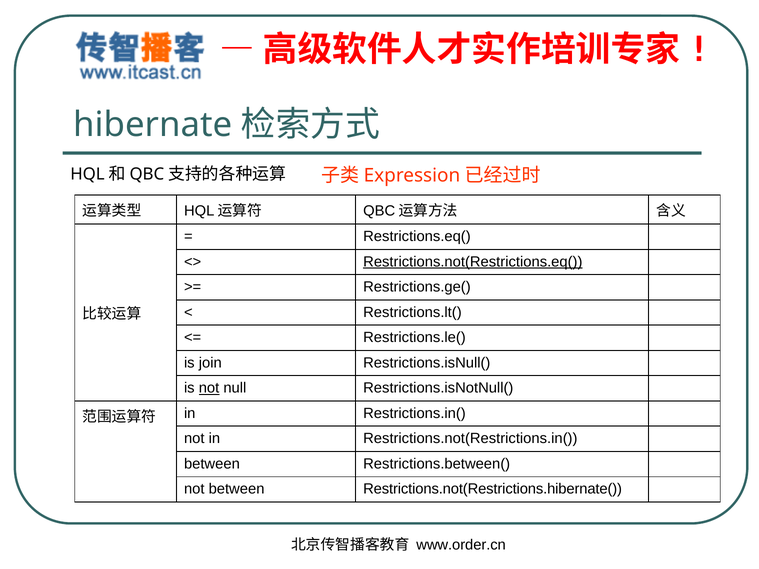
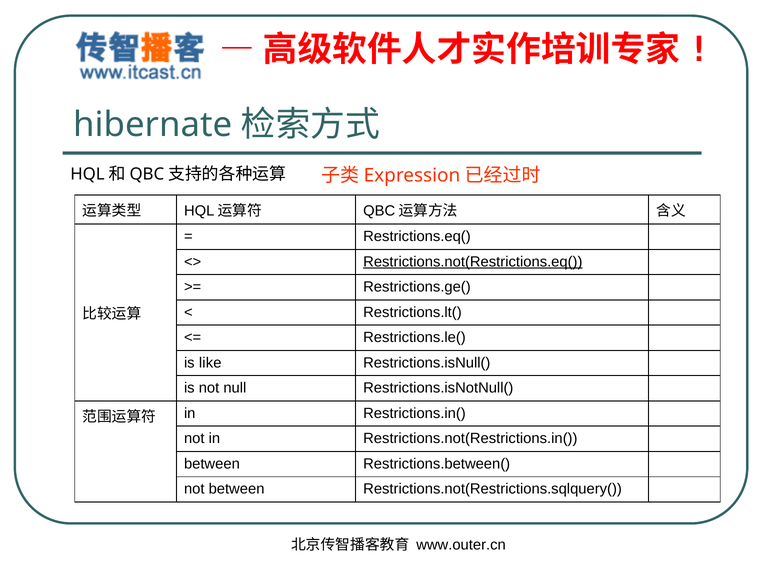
join: join -> like (210, 363)
not underline: present -> none (209, 388)
Restrictions.not(Restrictions.hibernate(: Restrictions.not(Restrictions.hibernate( -> Restrictions.not(Restrictions.sqlquery( (493, 489)
www.order.cn: www.order.cn -> www.outer.cn (461, 545)
